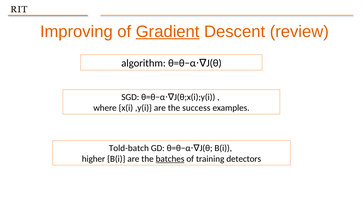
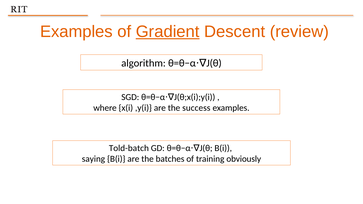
Improving: Improving -> Examples (76, 32)
higher: higher -> saying (93, 159)
batches underline: present -> none (170, 159)
detectors: detectors -> obviously (244, 159)
